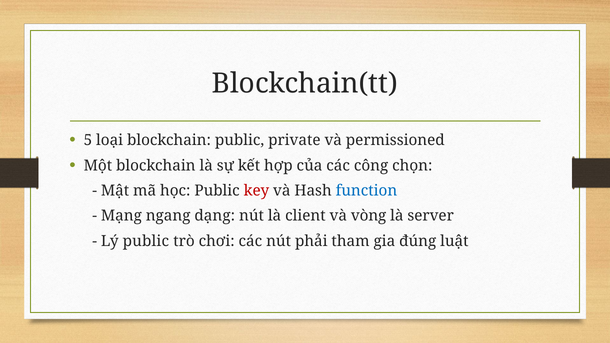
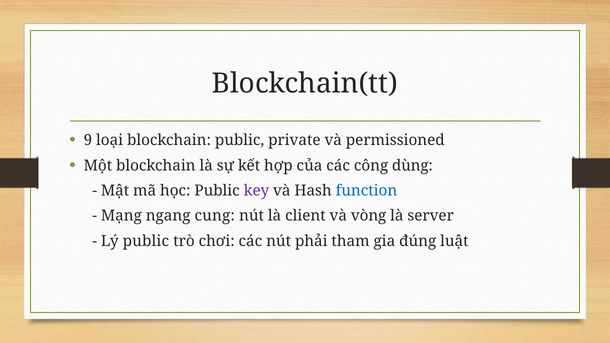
5: 5 -> 9 (88, 140)
chọn: chọn -> dùng (412, 166)
key colour: red -> purple (256, 191)
dạng: dạng -> cung (215, 216)
